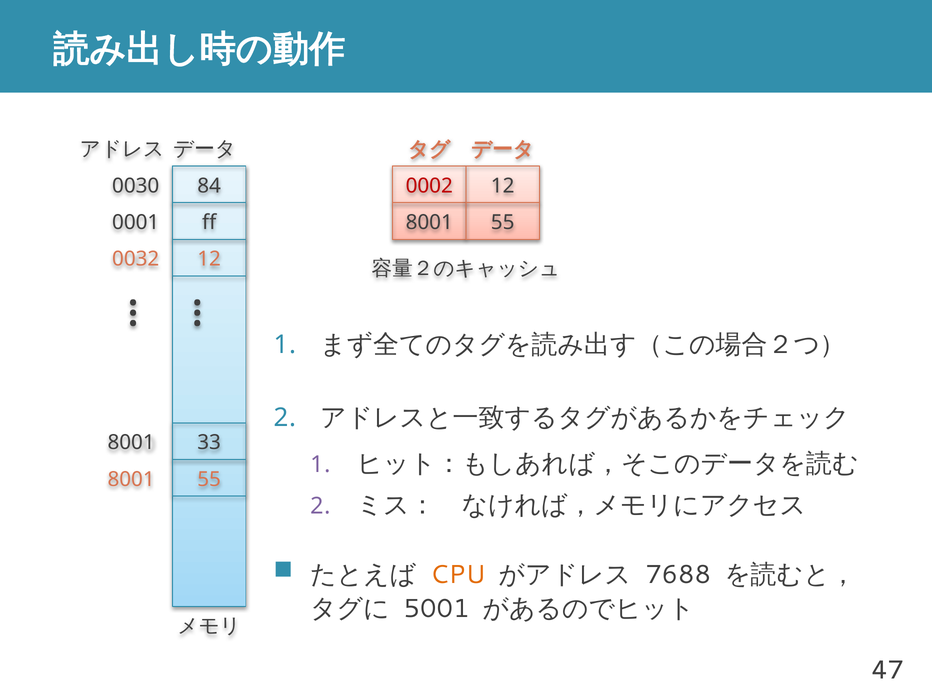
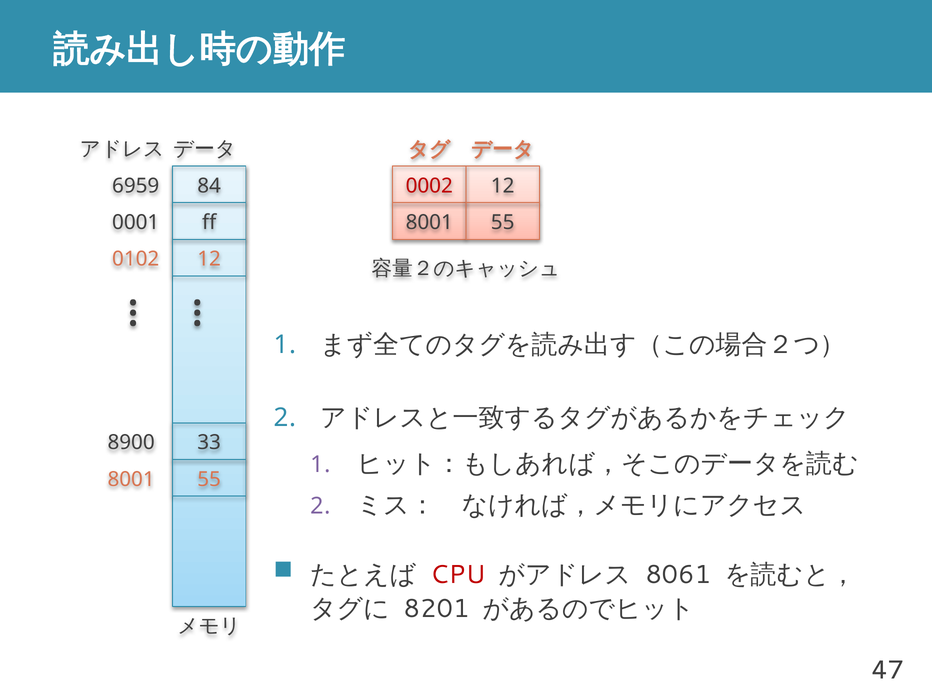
0030: 0030 -> 6959 (136, 186)
0032: 0032 -> 0102 (136, 259)
8001: 8001 -> 8900 (131, 443)
CPU colour: orange -> red (458, 575)
7688: 7688 -> 8061 (678, 575)
5001: 5001 -> 8201 (437, 609)
